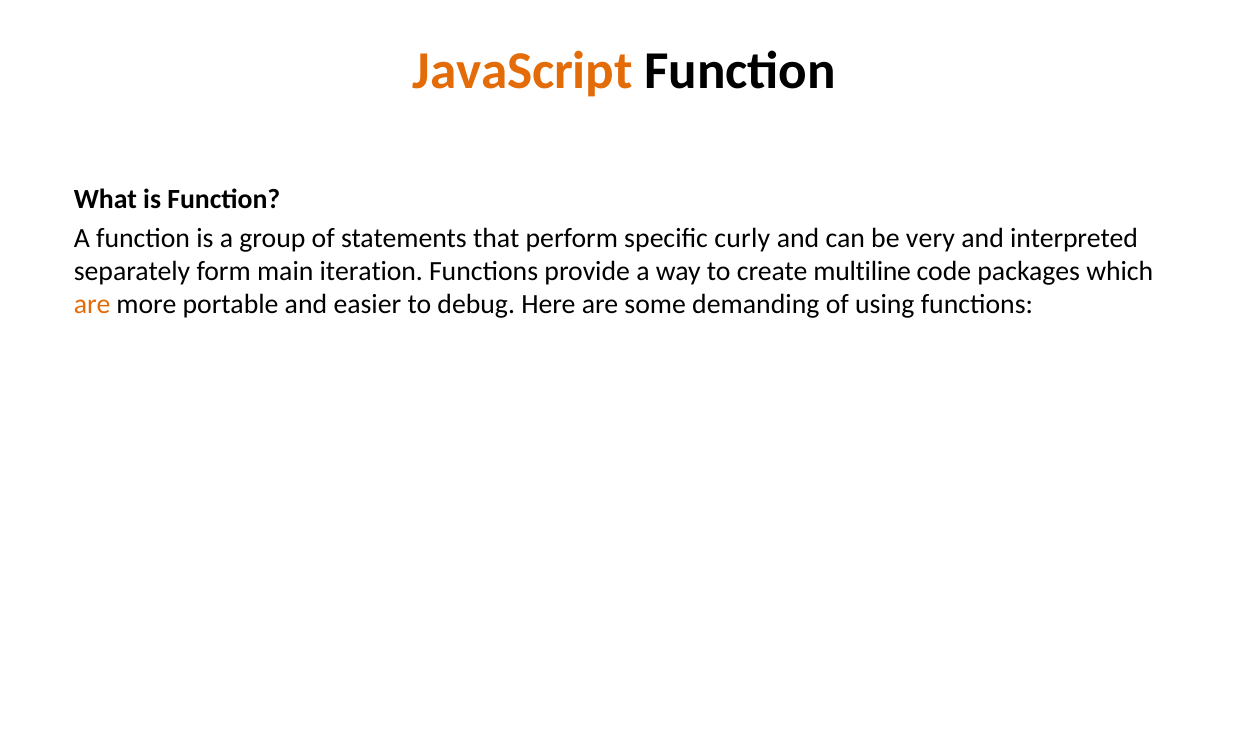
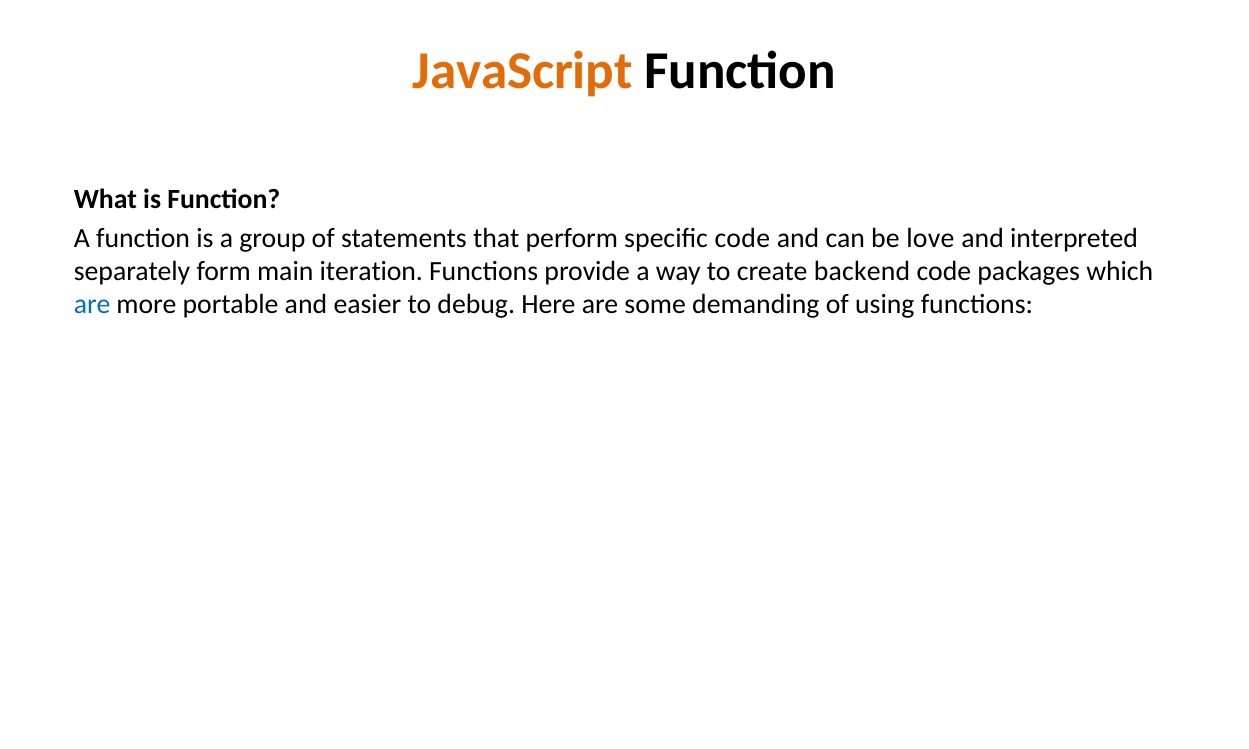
specific curly: curly -> code (742, 238)
very: very -> love (930, 238)
multiline: multiline -> backend (862, 271)
are colour: orange -> blue (92, 305)
